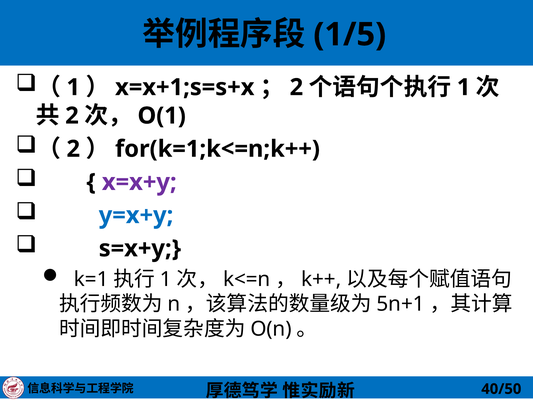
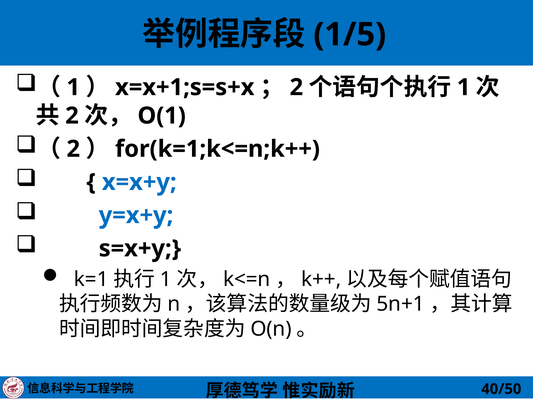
x=x+y colour: purple -> blue (139, 182)
